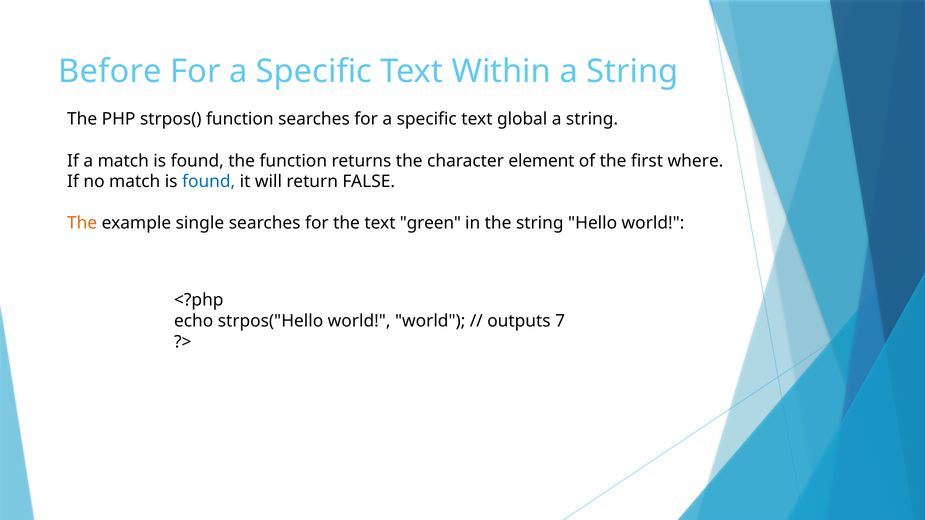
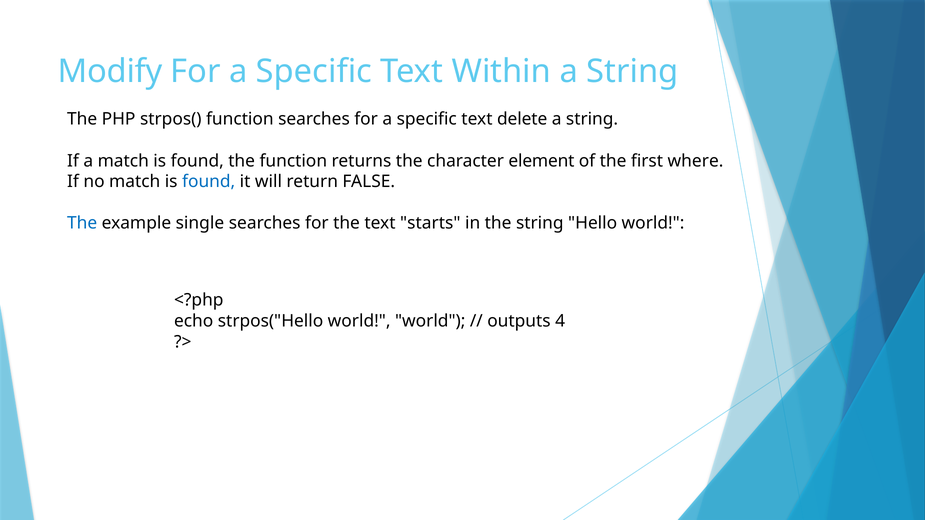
Before: Before -> Modify (110, 72)
global: global -> delete (522, 119)
The colour: orange -> blue (82, 223)
green: green -> starts (430, 223)
7: 7 -> 4 (560, 321)
